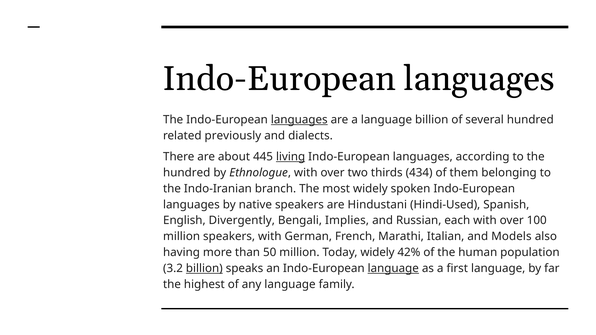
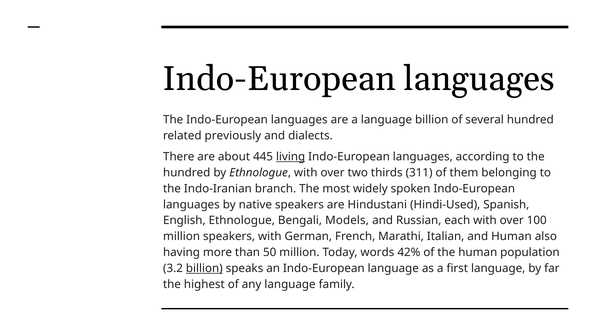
languages underline: present -> none (299, 120)
434: 434 -> 311 (419, 173)
English Divergently: Divergently -> Ethnologue (242, 221)
Implies: Implies -> Models (347, 221)
and Models: Models -> Human (511, 237)
Today widely: widely -> words (377, 253)
language underline: present -> none (393, 269)
